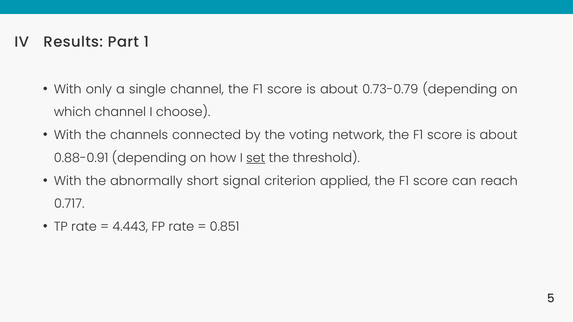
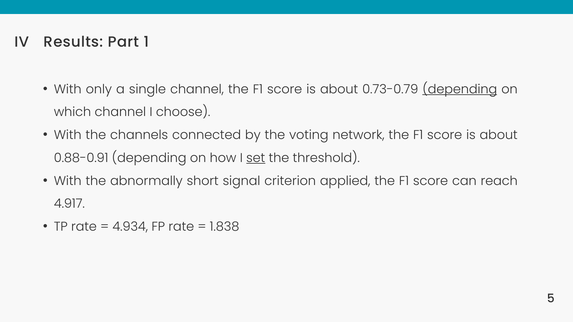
depending underline: none -> present (460, 89)
0.717: 0.717 -> 4.917 (69, 204)
4.443: 4.443 -> 4.934 (130, 227)
0.851: 0.851 -> 1.838 (225, 227)
